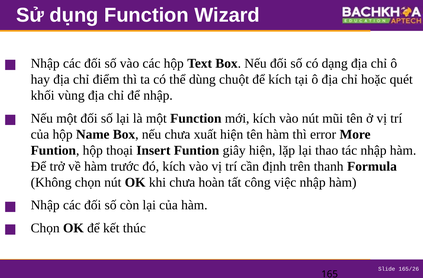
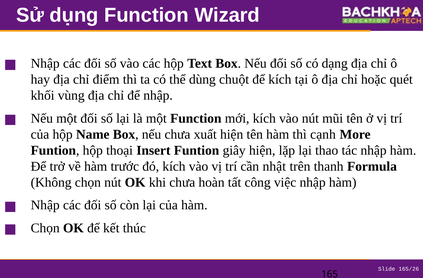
error: error -> cạnh (323, 134)
định: định -> nhật (274, 166)
